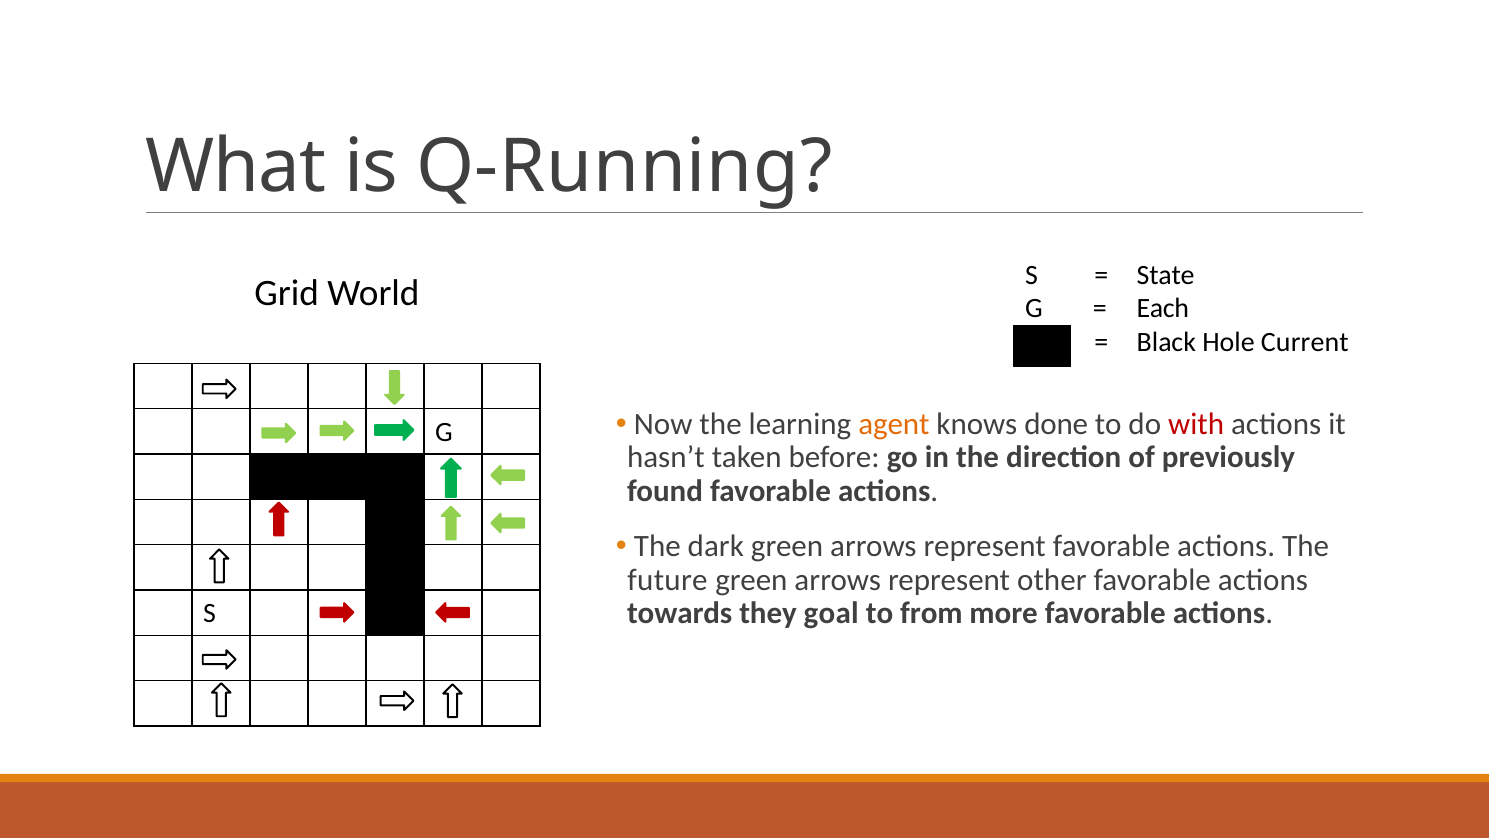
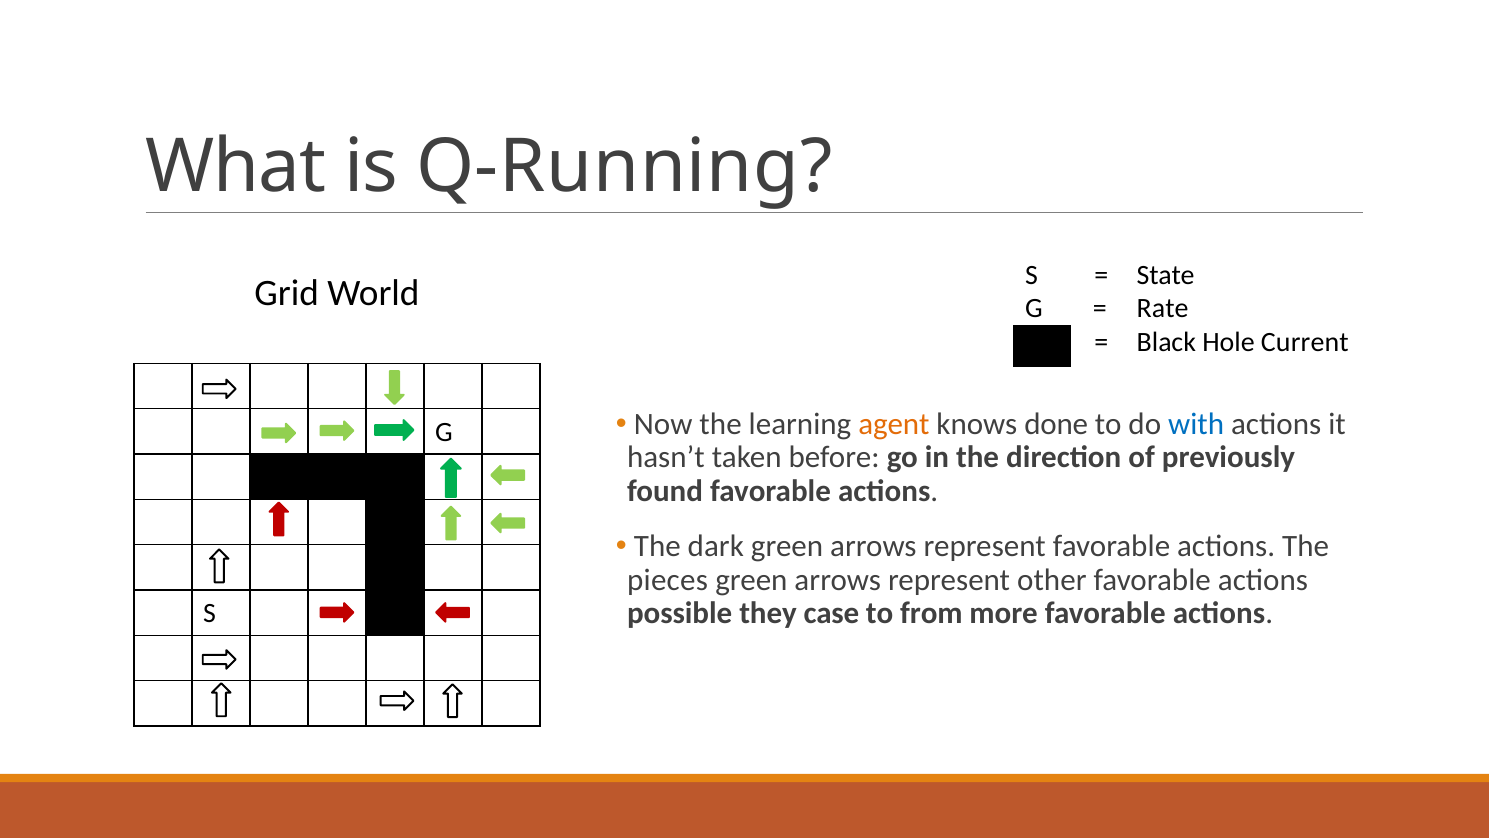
Each: Each -> Rate (1163, 308)
with colour: red -> blue (1196, 424)
future: future -> pieces (668, 580)
towards: towards -> possible (680, 613)
goal: goal -> case (831, 613)
